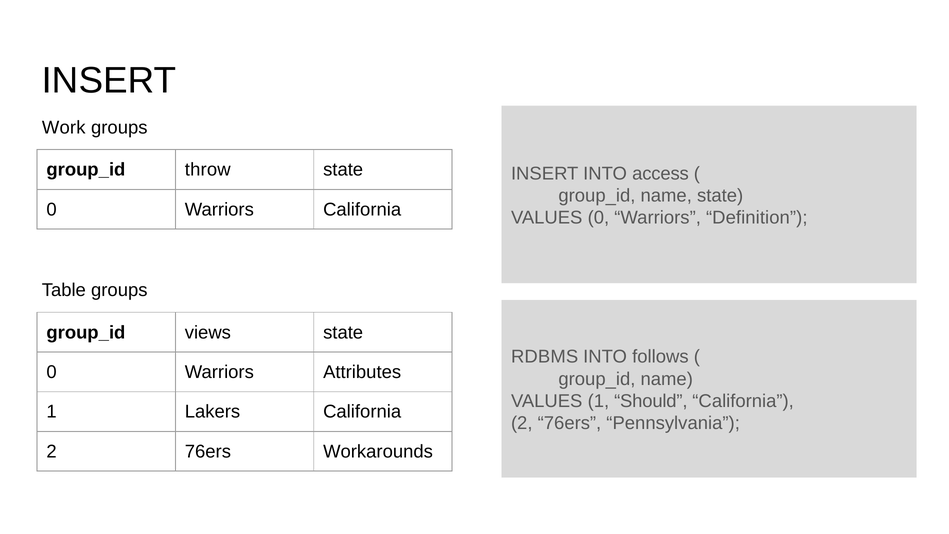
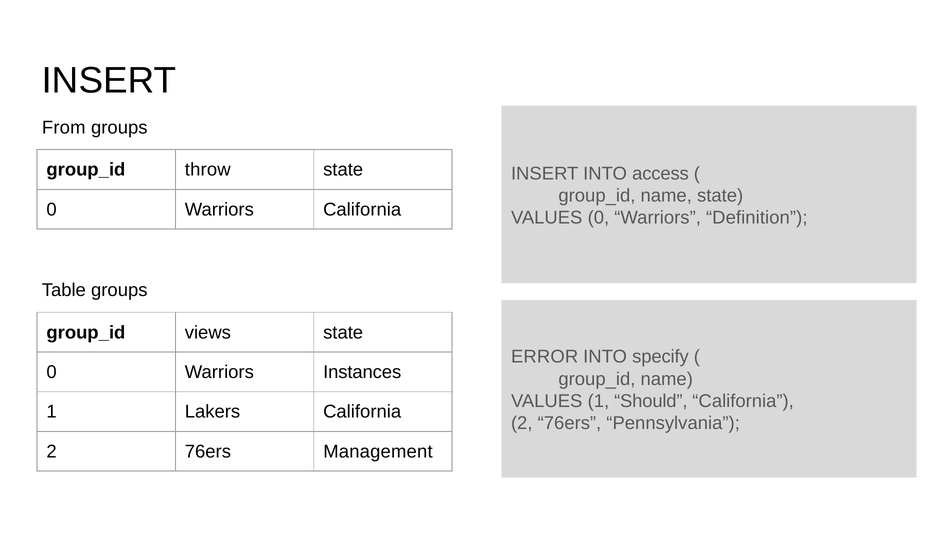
Work: Work -> From (64, 127)
RDBMS: RDBMS -> ERROR (545, 357)
follows: follows -> specify (660, 357)
Attributes: Attributes -> Instances (362, 372)
Workarounds: Workarounds -> Management (378, 451)
